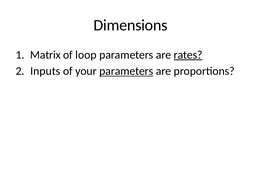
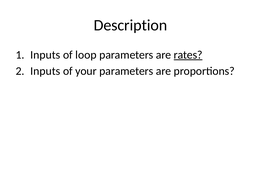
Dimensions: Dimensions -> Description (130, 25)
Matrix: Matrix -> Inputs (45, 55)
parameters underline: present -> none (126, 71)
